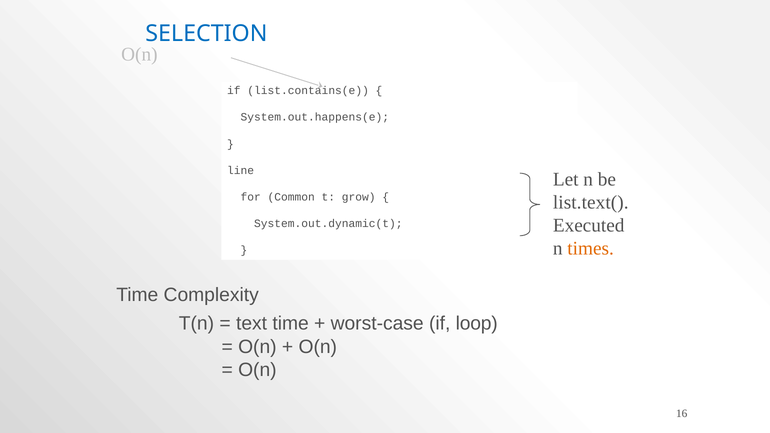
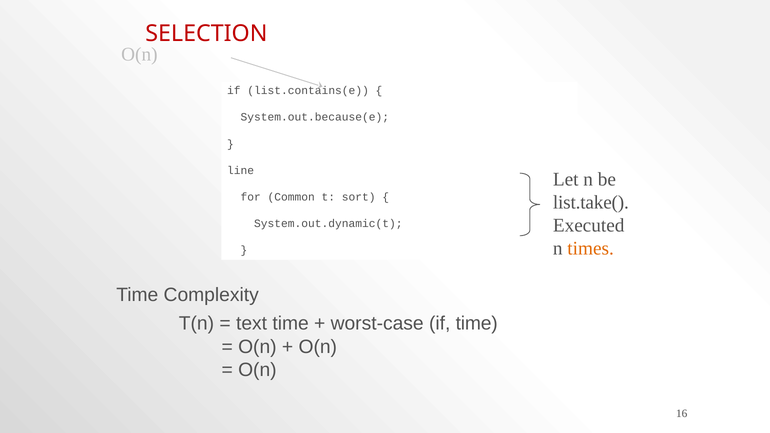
SELECTION colour: blue -> red (206, 33)
System.out.happens(e: System.out.happens(e -> System.out.because(e (315, 117)
grow: grow -> sort (359, 197)
list.text(: list.text( -> list.take( (591, 203)
if loop: loop -> time (477, 324)
